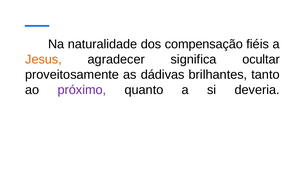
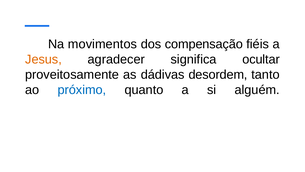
naturalidade: naturalidade -> movimentos (103, 44)
brilhantes: brilhantes -> desordem (218, 74)
próximo colour: purple -> blue (82, 90)
deveria: deveria -> alguém (257, 90)
